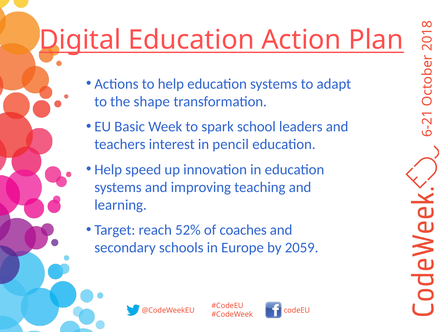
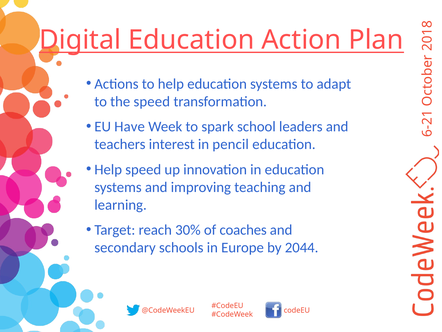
the shape: shape -> speed (152, 101)
Basic: Basic -> Have (130, 127)
52%: 52% -> 30% (188, 230)
2059: 2059 -> 2044 (302, 247)
